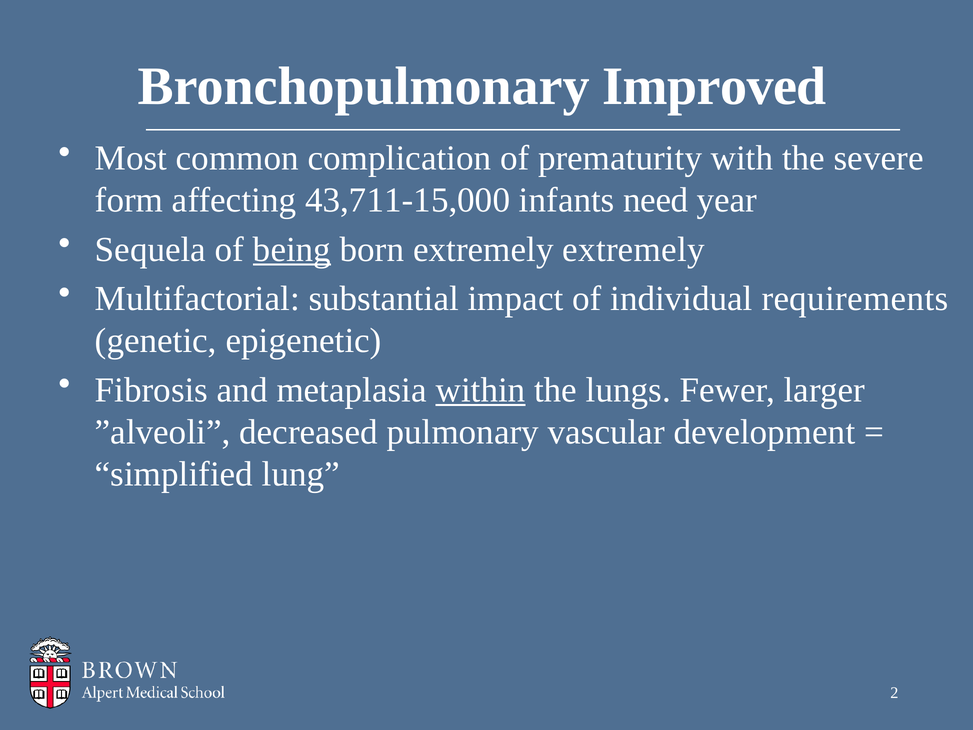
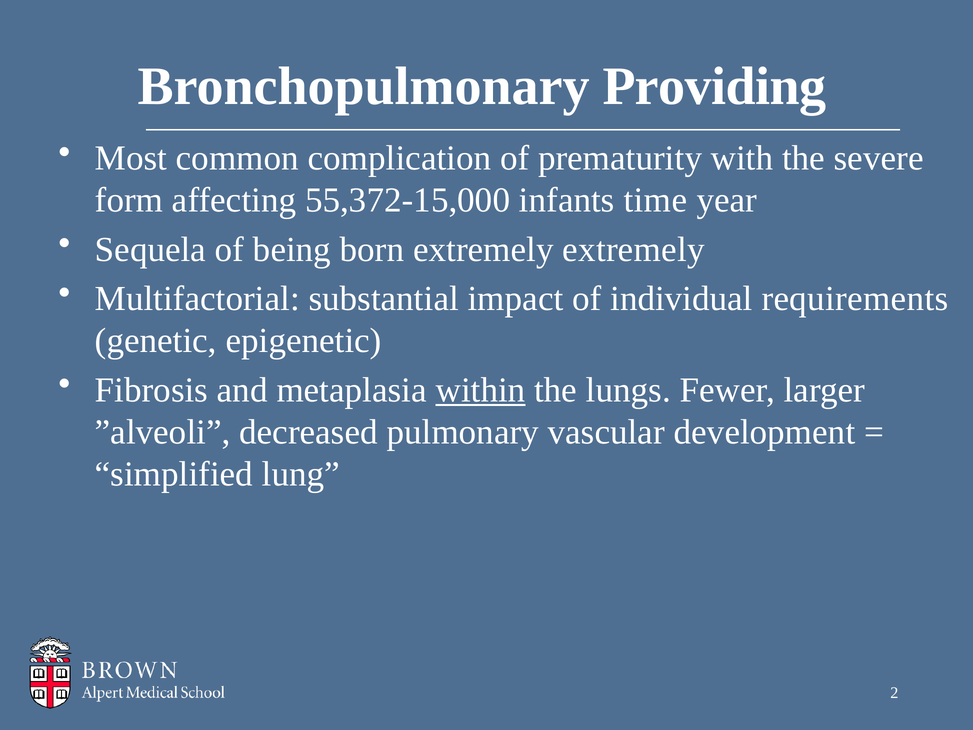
Improved: Improved -> Providing (714, 86)
43,711-15,000: 43,711-15,000 -> 55,372-15,000 (408, 200)
need: need -> time (655, 200)
being underline: present -> none (292, 249)
